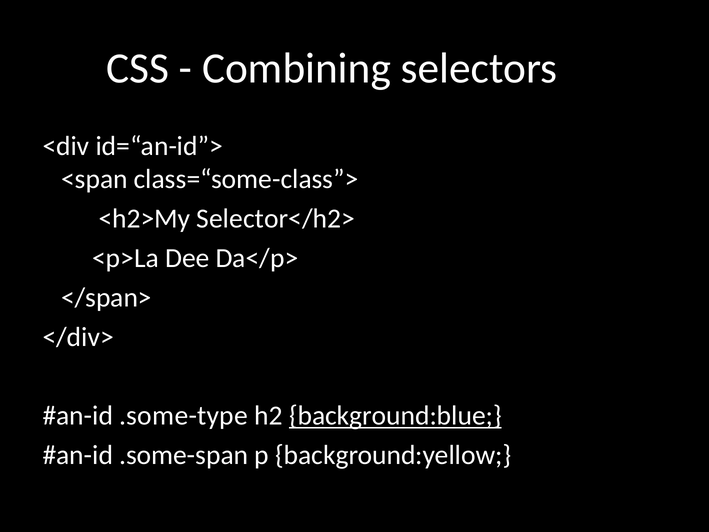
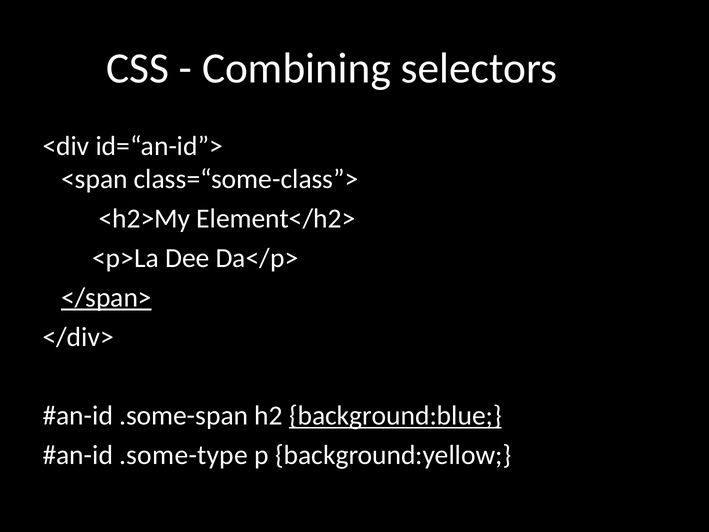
Selector</h2>: Selector</h2> -> Element</h2> (276, 219)
</span> underline: none -> present (106, 297)
.some-type: .some-type -> .some-span (184, 416)
.some-span: .some-span -> .some-type (184, 455)
